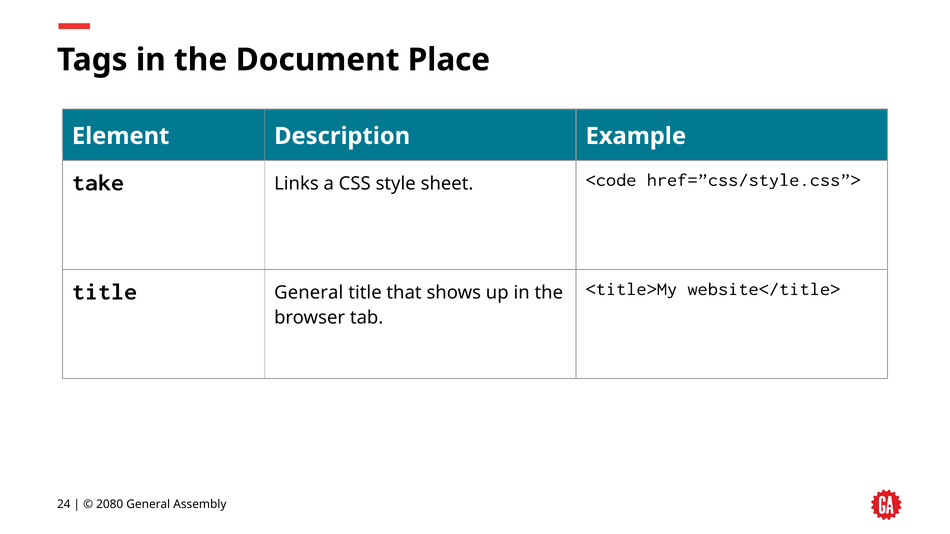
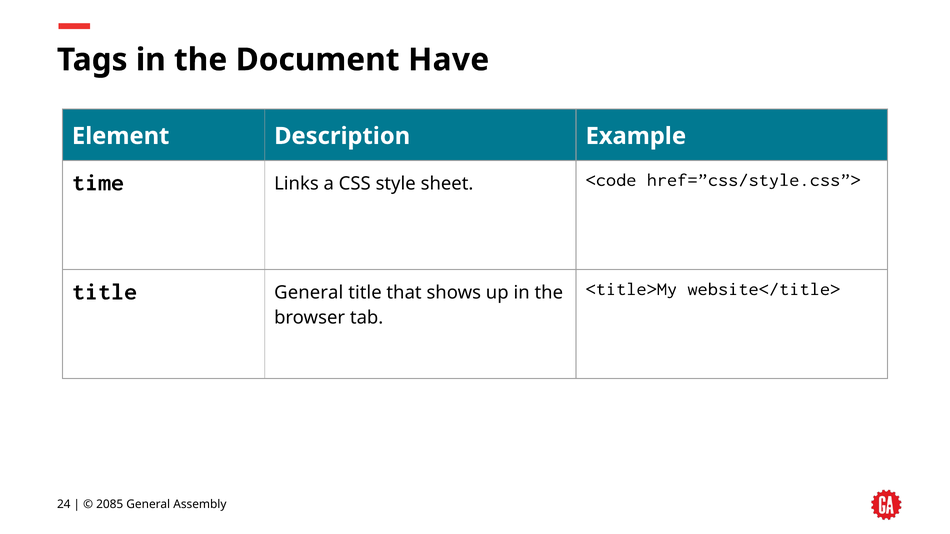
Place: Place -> Have (449, 60)
take: take -> time (98, 183)
2080: 2080 -> 2085 (110, 505)
